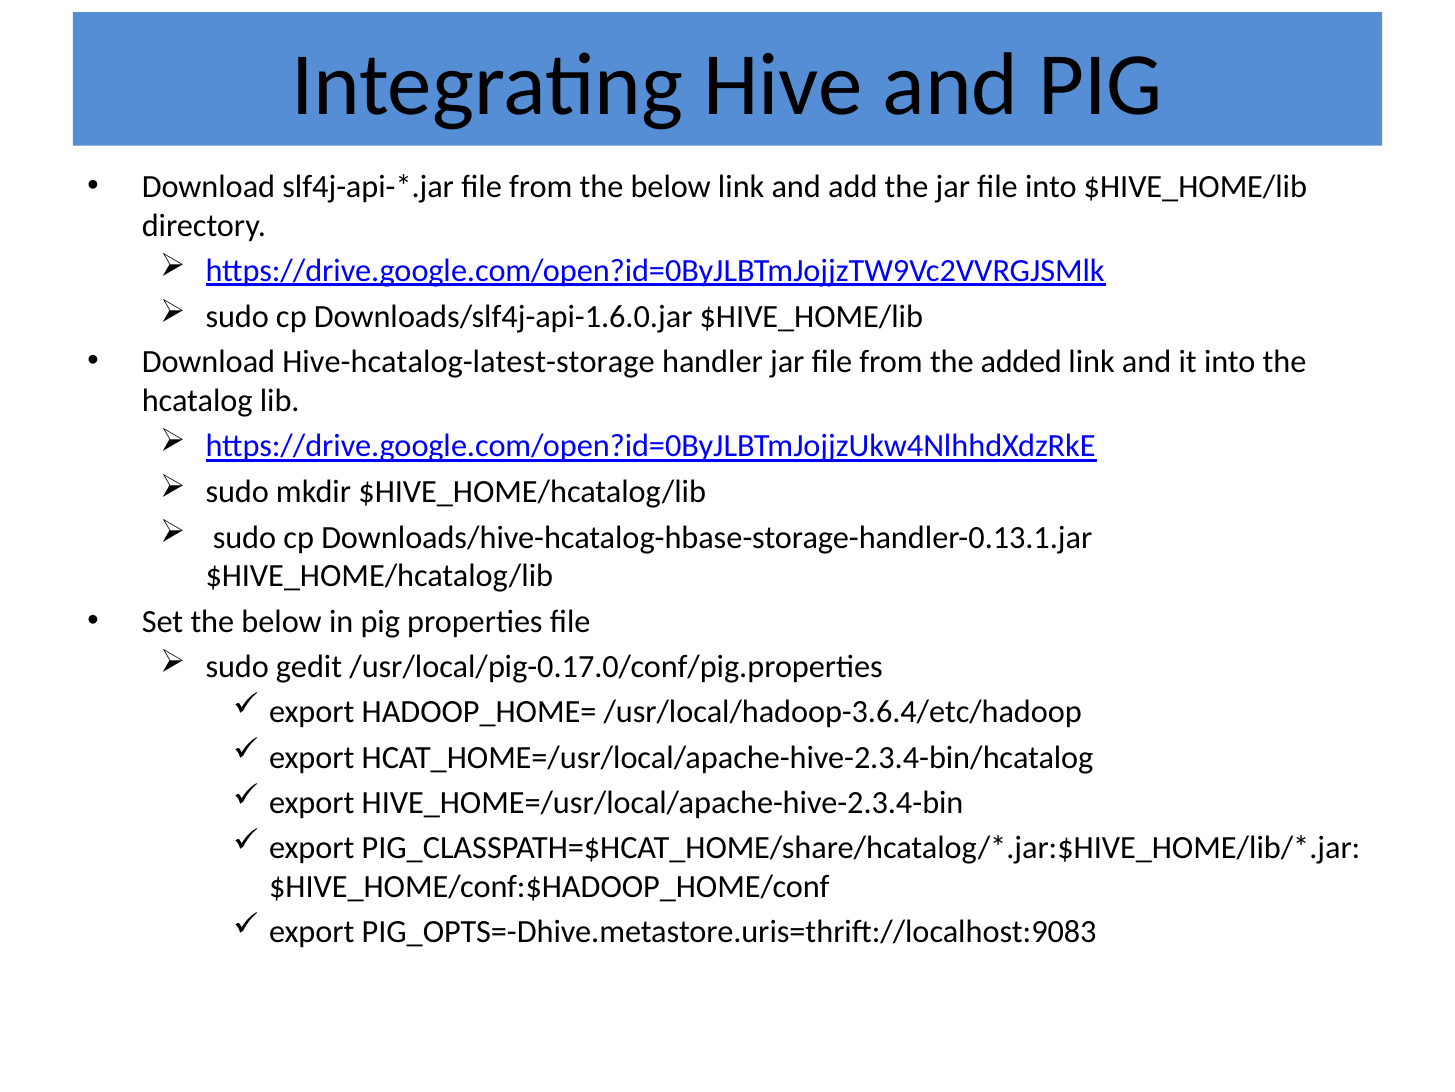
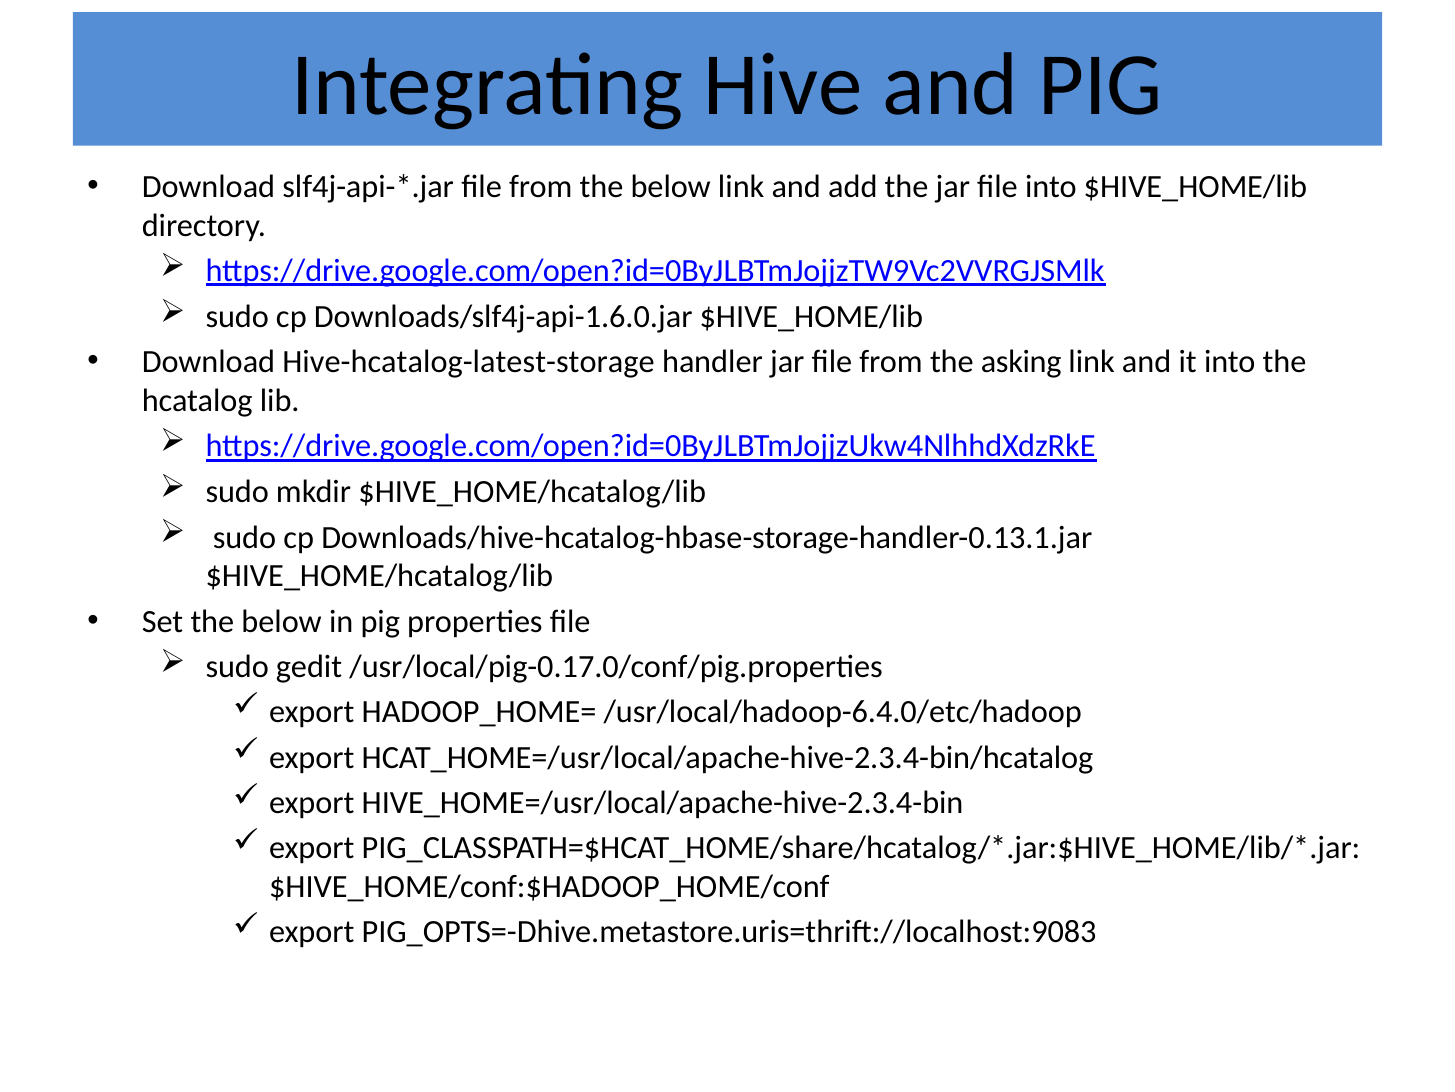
added: added -> asking (1021, 362)
/usr/local/hadoop-3.6.4/etc/hadoop: /usr/local/hadoop-3.6.4/etc/hadoop -> /usr/local/hadoop-6.4.0/etc/hadoop (843, 712)
